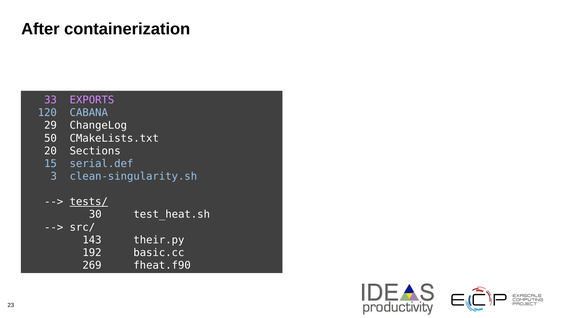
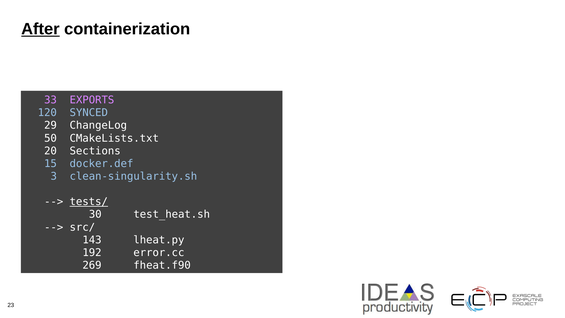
After underline: none -> present (40, 29)
CABANA: CABANA -> SYNCED (89, 113)
serial.def: serial.def -> docker.def (101, 164)
their.py: their.py -> lheat.py (159, 240)
basic.cc: basic.cc -> error.cc (159, 253)
